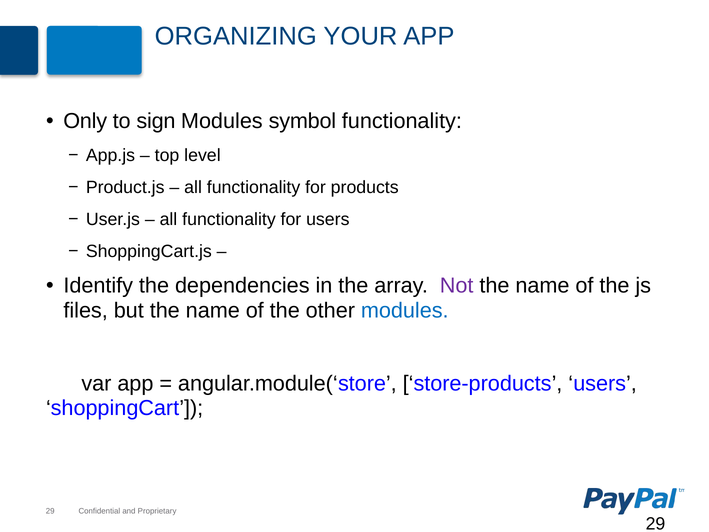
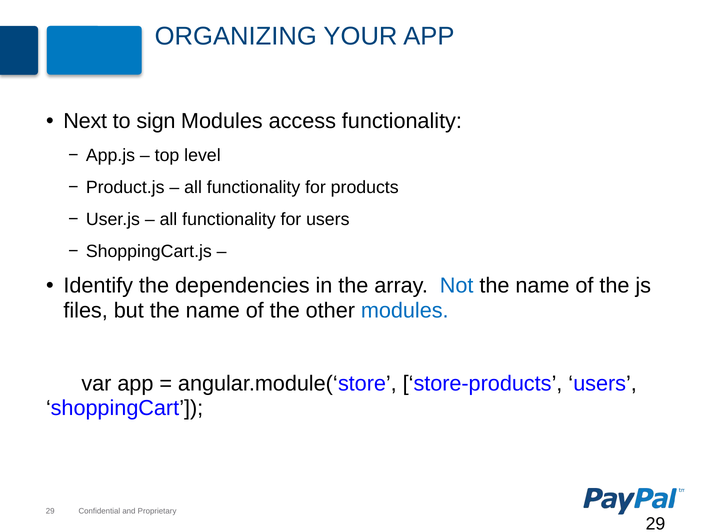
Only: Only -> Next (85, 121)
symbol: symbol -> access (302, 121)
Not colour: purple -> blue (457, 286)
